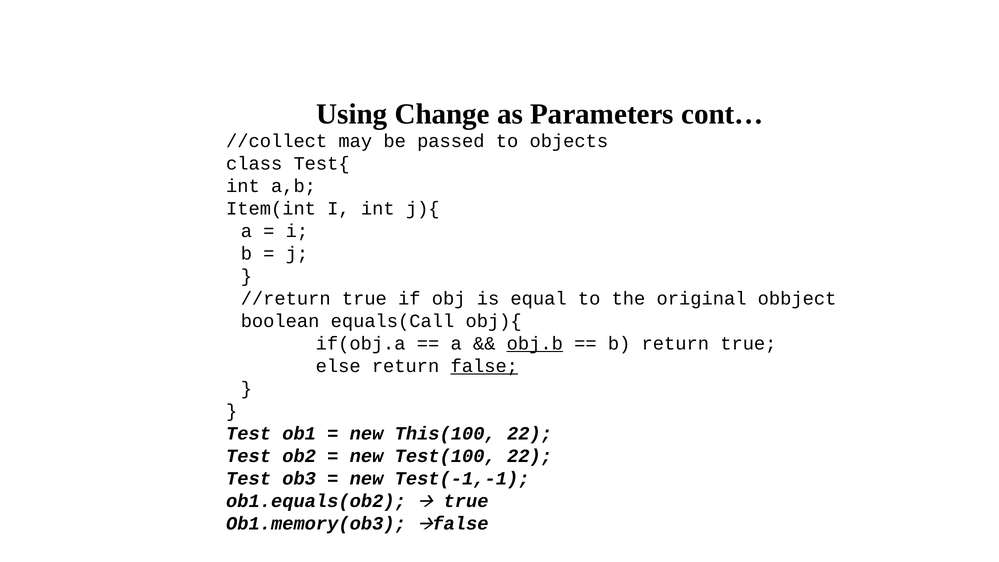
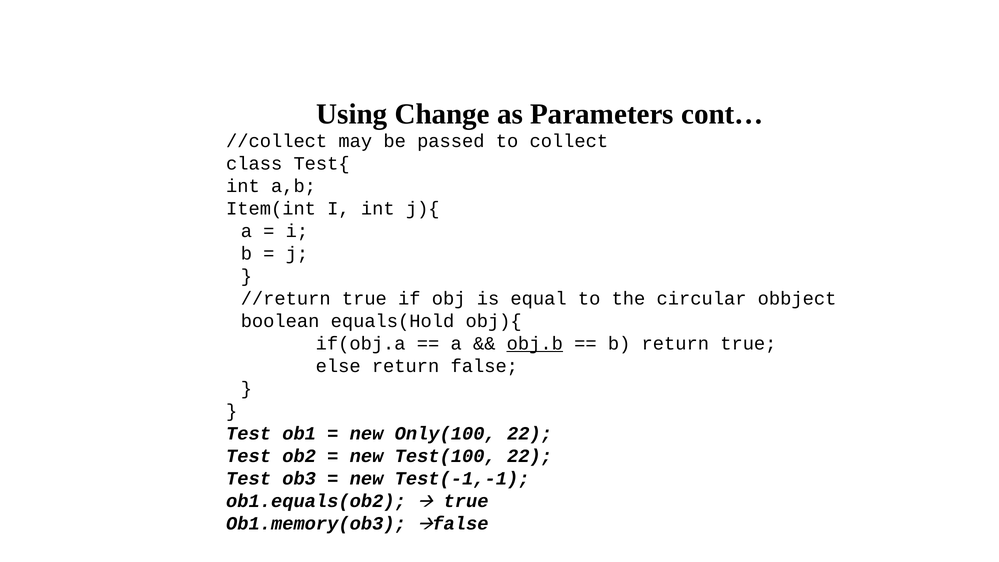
objects: objects -> collect (569, 141)
original: original -> circular (702, 299)
equals(Call: equals(Call -> equals(Hold (392, 321)
false underline: present -> none (484, 366)
This(100: This(100 -> Only(100 (445, 433)
